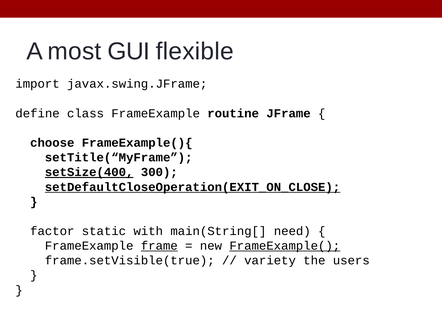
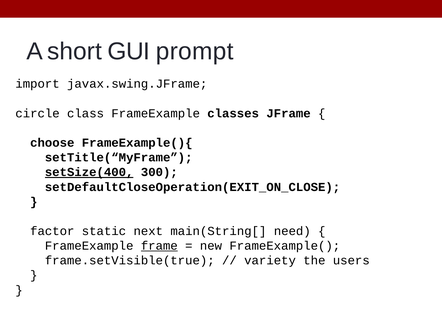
most: most -> short (74, 51)
flexible: flexible -> prompt (195, 51)
define: define -> circle (38, 114)
routine: routine -> classes (233, 114)
setDefaultCloseOperation(EXIT_ON_CLOSE underline: present -> none (193, 187)
with: with -> next (148, 231)
FrameExample( underline: present -> none (285, 246)
